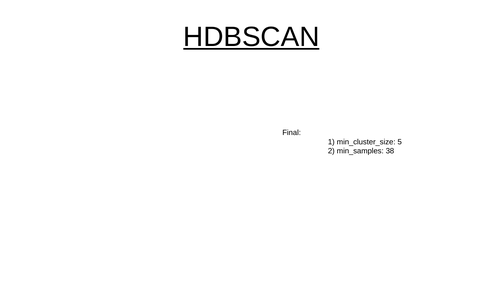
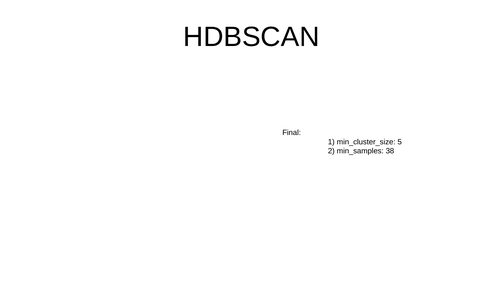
HDBSCAN underline: present -> none (251, 37)
